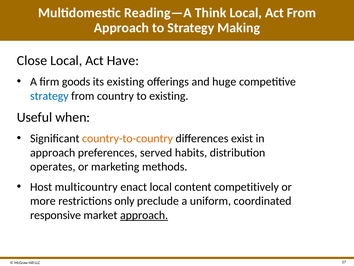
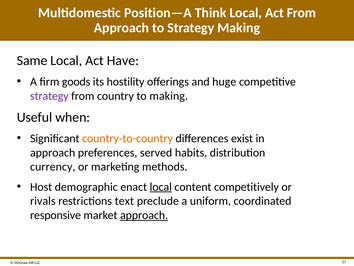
Reading—A: Reading—A -> Position—A (158, 13)
Close: Close -> Same (32, 60)
its existing: existing -> hostility (126, 82)
strategy colour: blue -> purple (49, 96)
to existing: existing -> making (169, 96)
operates: operates -> currency (53, 166)
multicountry: multicountry -> demographic (86, 187)
local underline: none -> present (161, 187)
more: more -> rivals (43, 201)
only: only -> text (124, 201)
